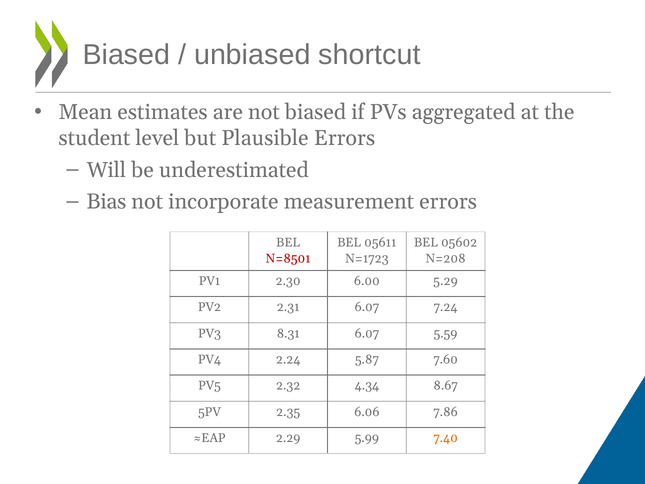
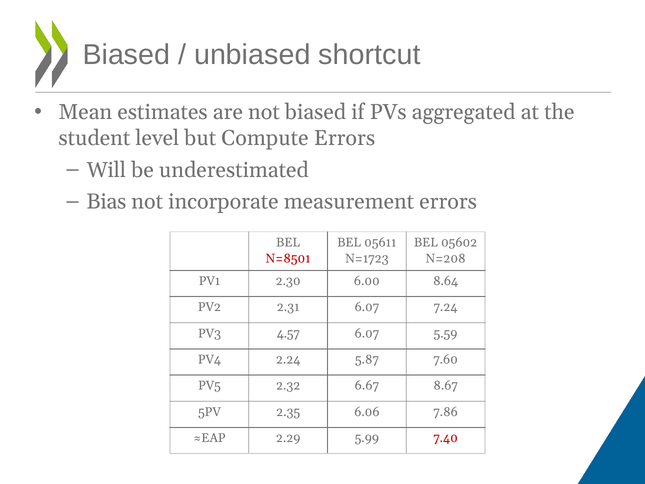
Plausible: Plausible -> Compute (265, 138)
5.29: 5.29 -> 8.64 (446, 281)
8.31: 8.31 -> 4.57 (288, 333)
4.34: 4.34 -> 6.67 (367, 386)
7.40 colour: orange -> red (446, 438)
